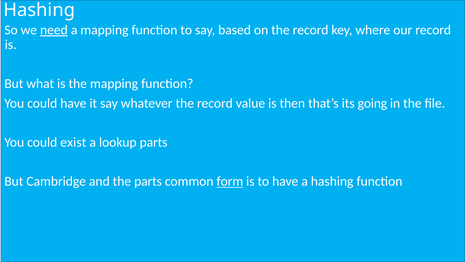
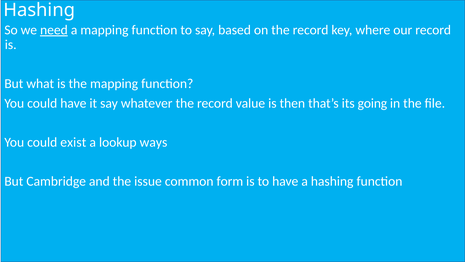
lookup parts: parts -> ways (154, 142)
the parts: parts -> issue (148, 181)
form underline: present -> none (230, 181)
